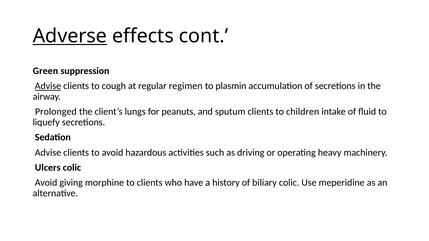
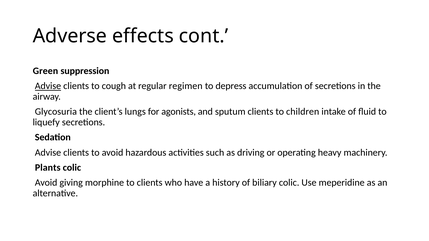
Adverse underline: present -> none (70, 36)
plasmin: plasmin -> depress (231, 86)
Prolonged: Prolonged -> Glycosuria (56, 112)
peanuts: peanuts -> agonists (179, 112)
Ulcers: Ulcers -> Plants (48, 168)
